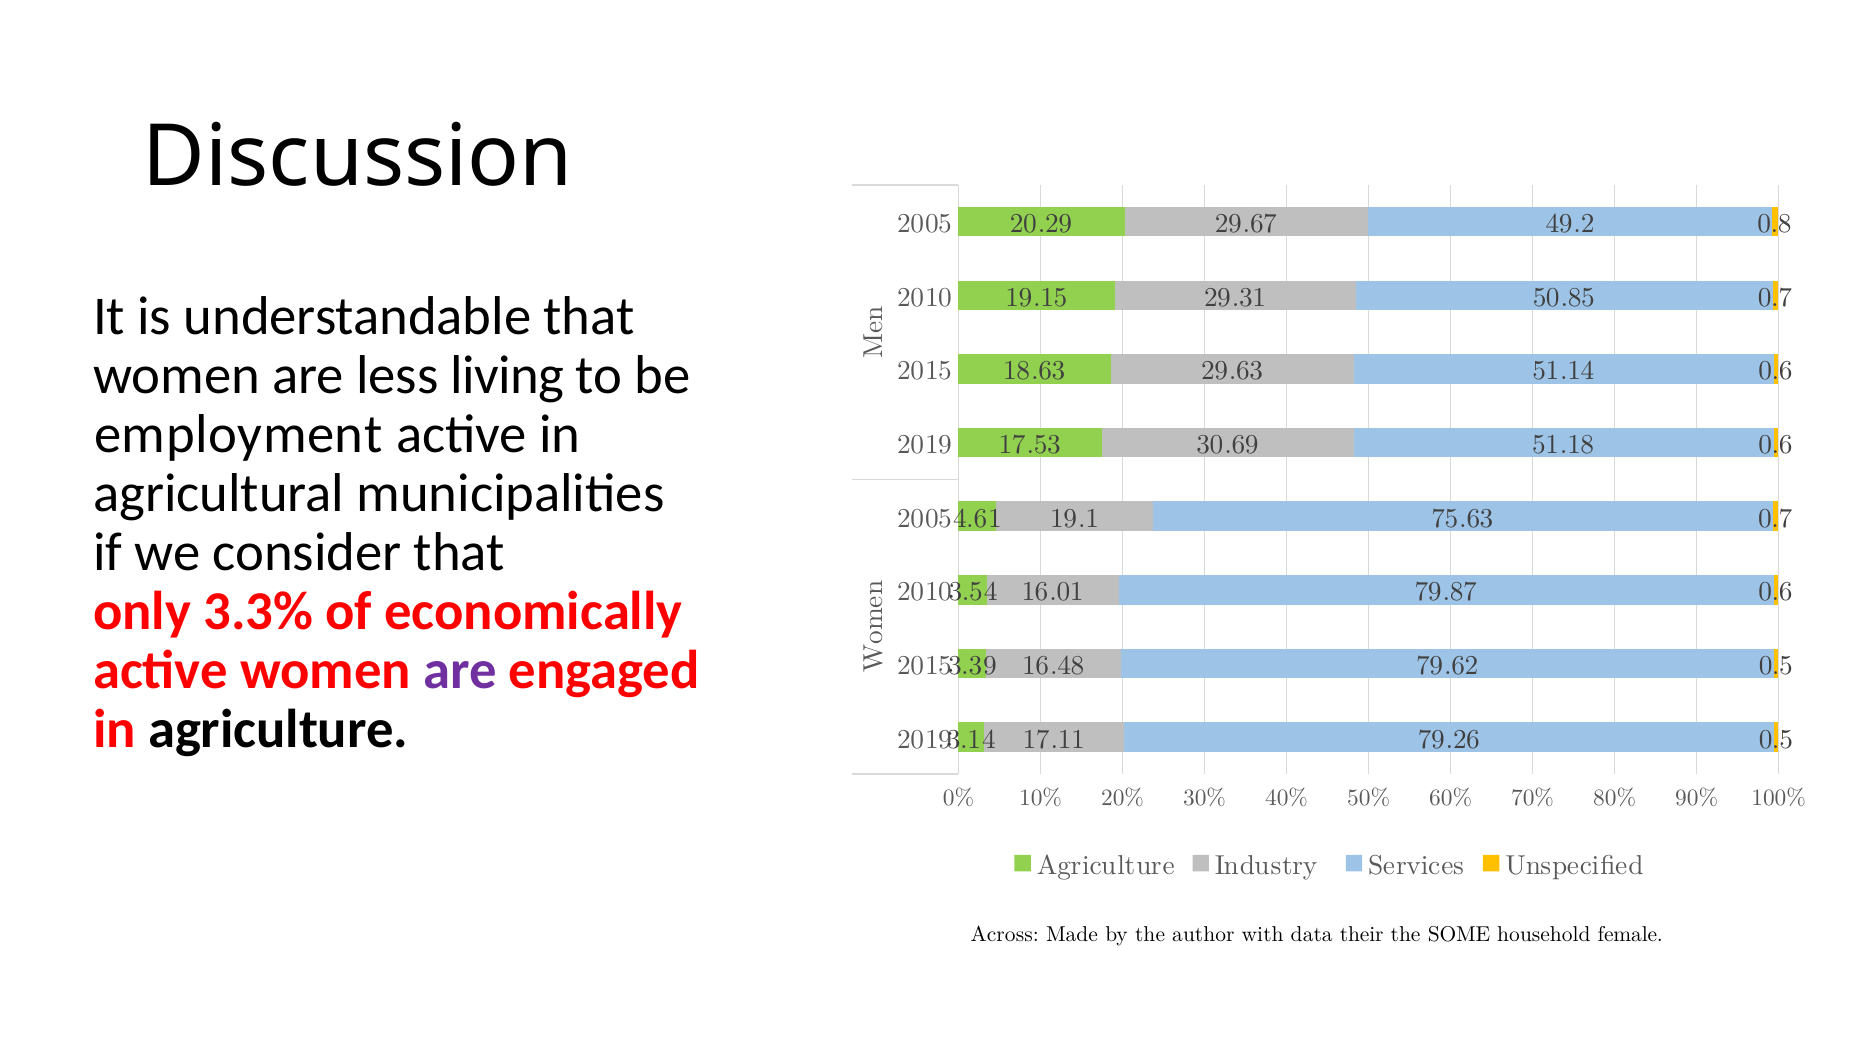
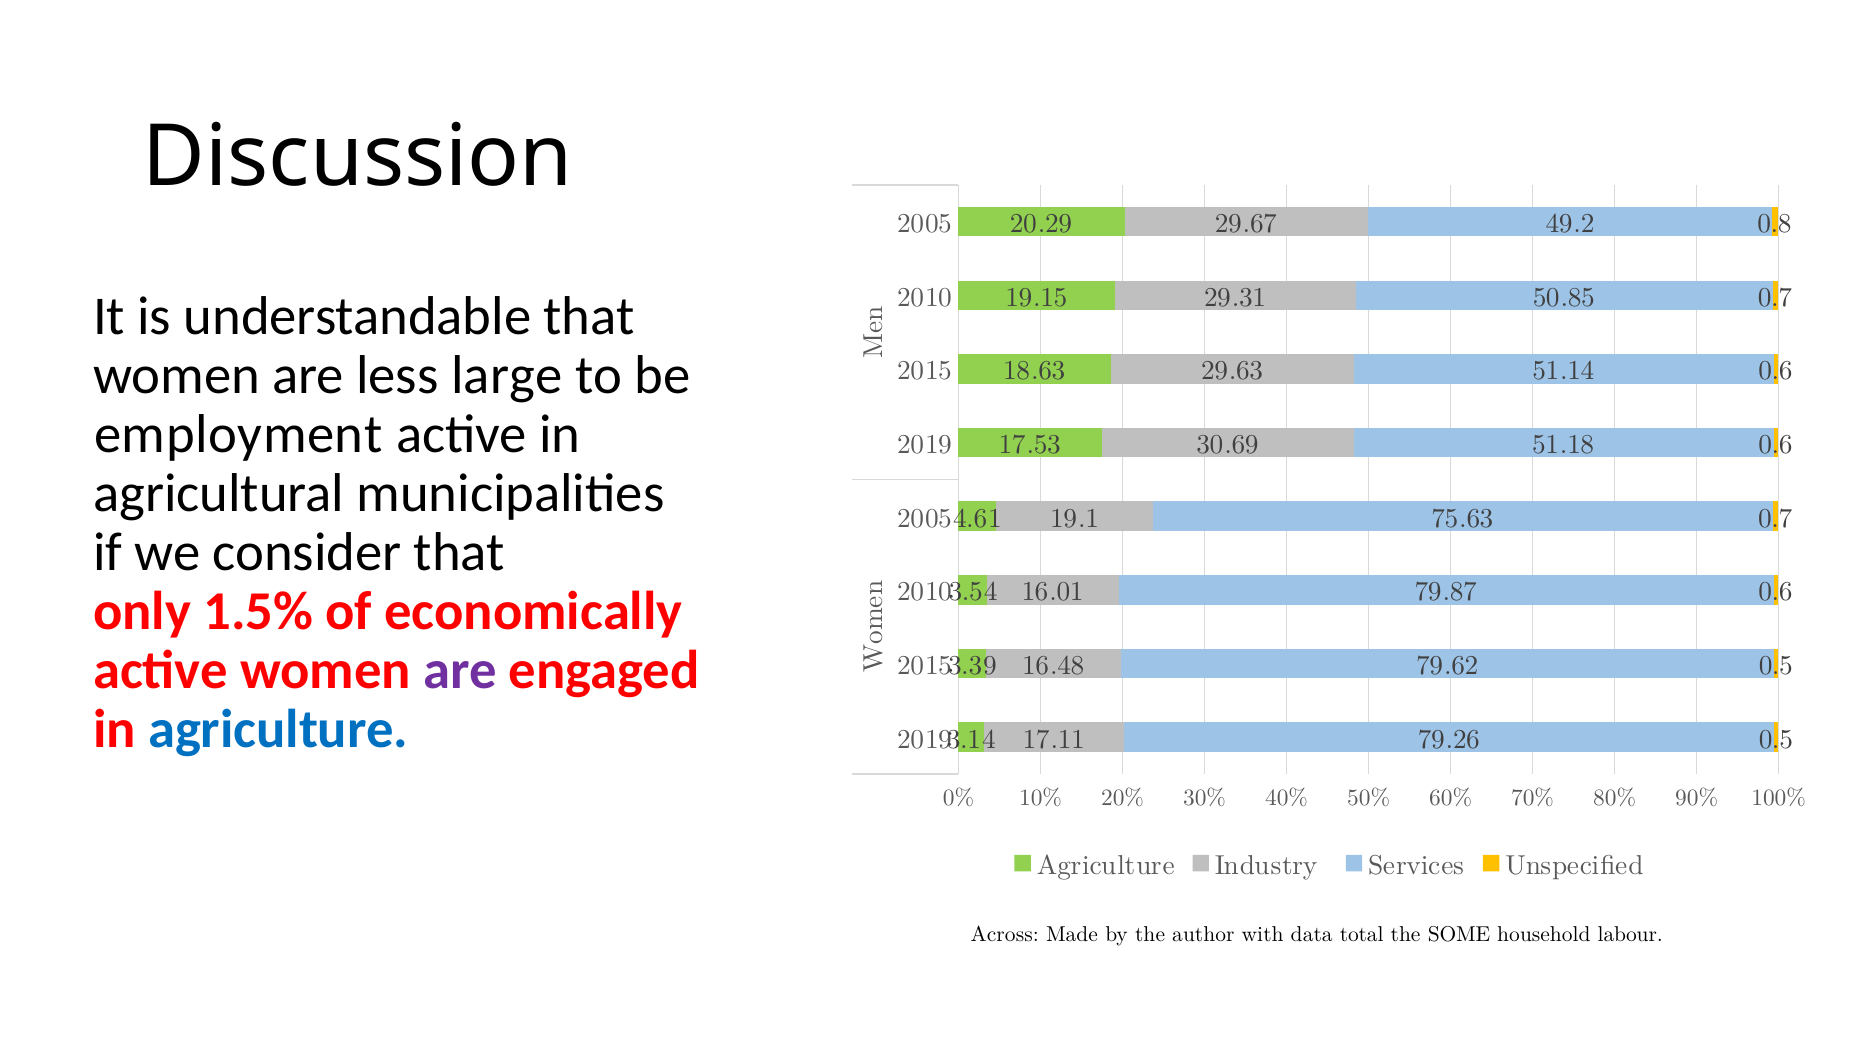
living: living -> large (507, 376)
3.3%: 3.3% -> 1.5% (258, 612)
agriculture colour: black -> blue (278, 730)
their: their -> total (1362, 935)
female: female -> labour (1630, 935)
